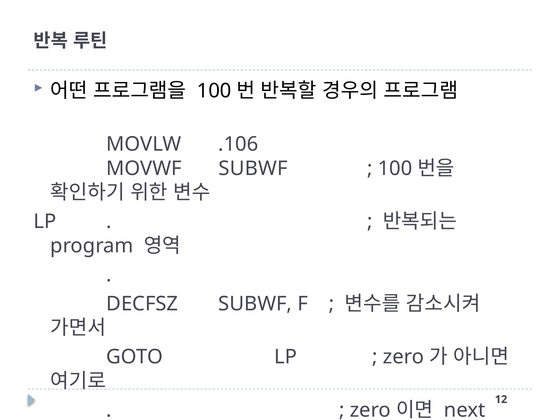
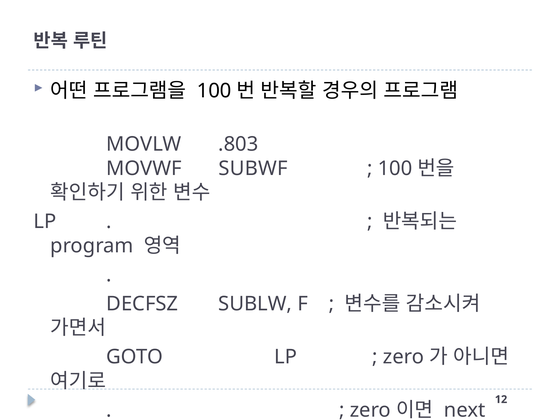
.106: .106 -> .803 (238, 144)
DECFSZ SUBWF: SUBWF -> SUBLW (255, 304)
